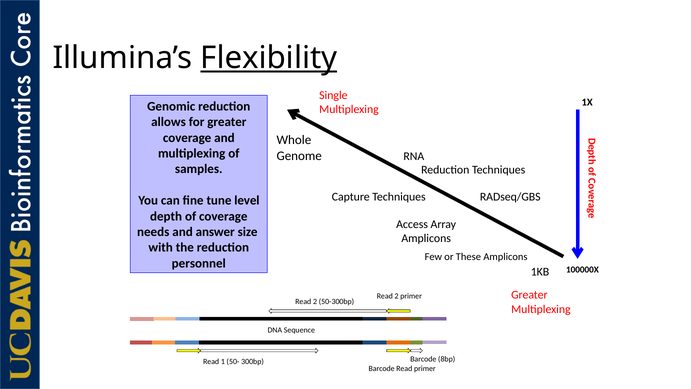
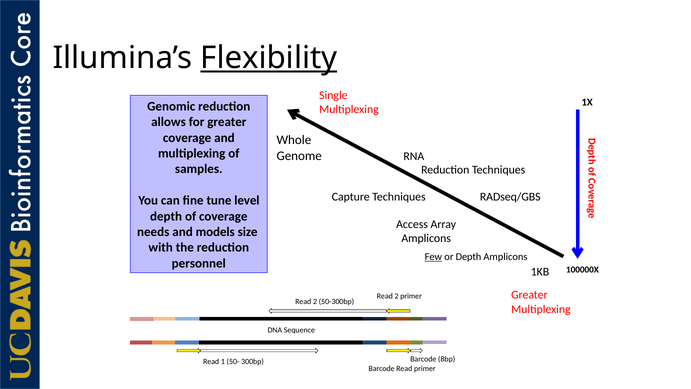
answer: answer -> models (215, 232)
Few underline: none -> present (433, 257)
or These: These -> Depth (469, 257)
